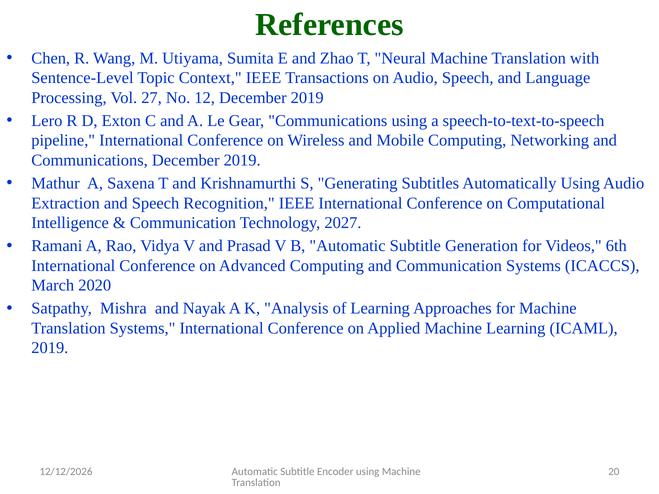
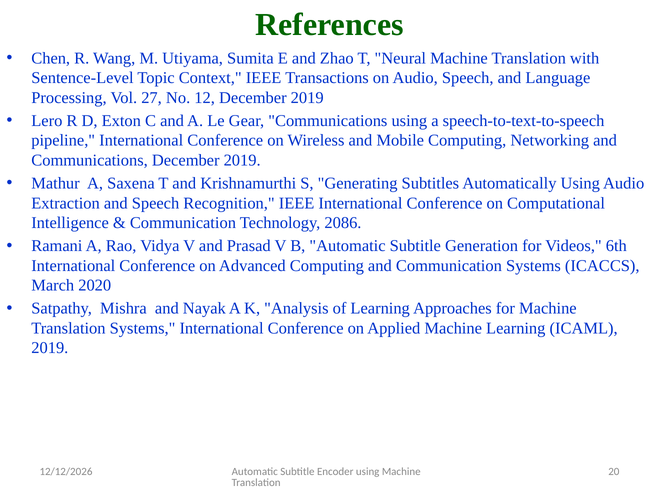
2027: 2027 -> 2086 (343, 223)
